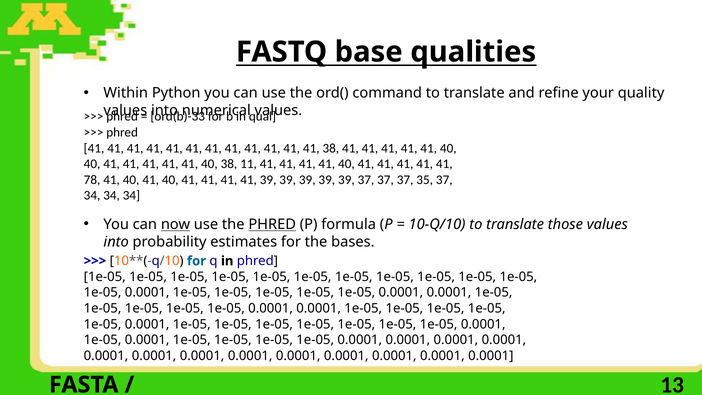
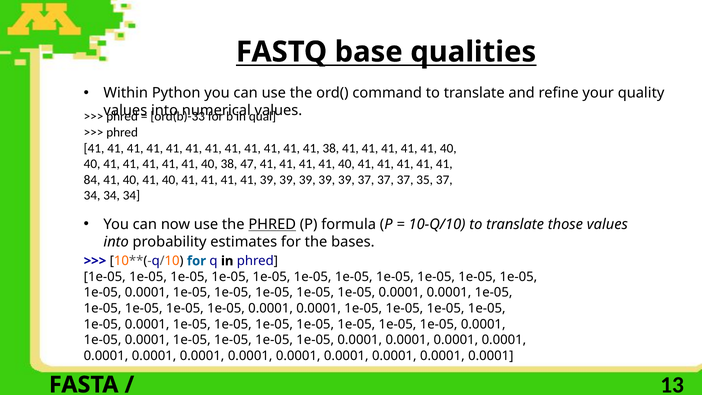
11: 11 -> 47 (249, 164)
78: 78 -> 84 (92, 180)
now underline: present -> none (176, 224)
